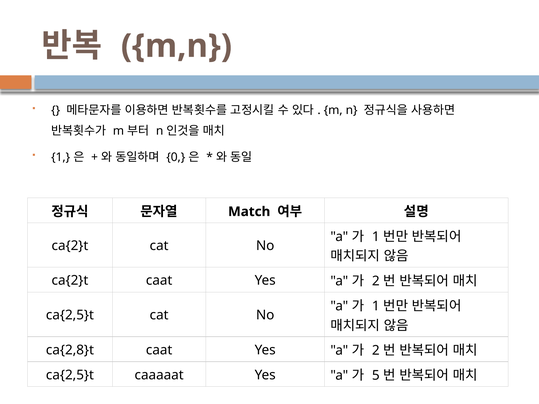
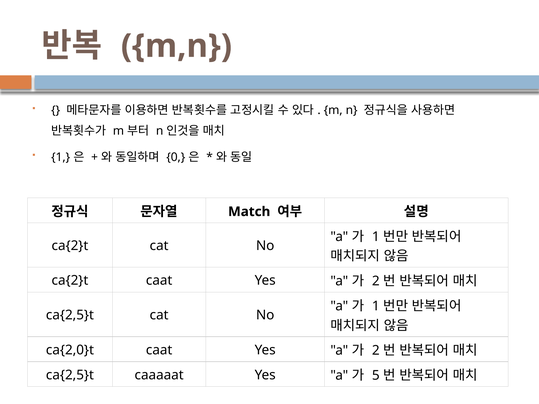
ca{2,8}t: ca{2,8}t -> ca{2,0}t (70, 350)
